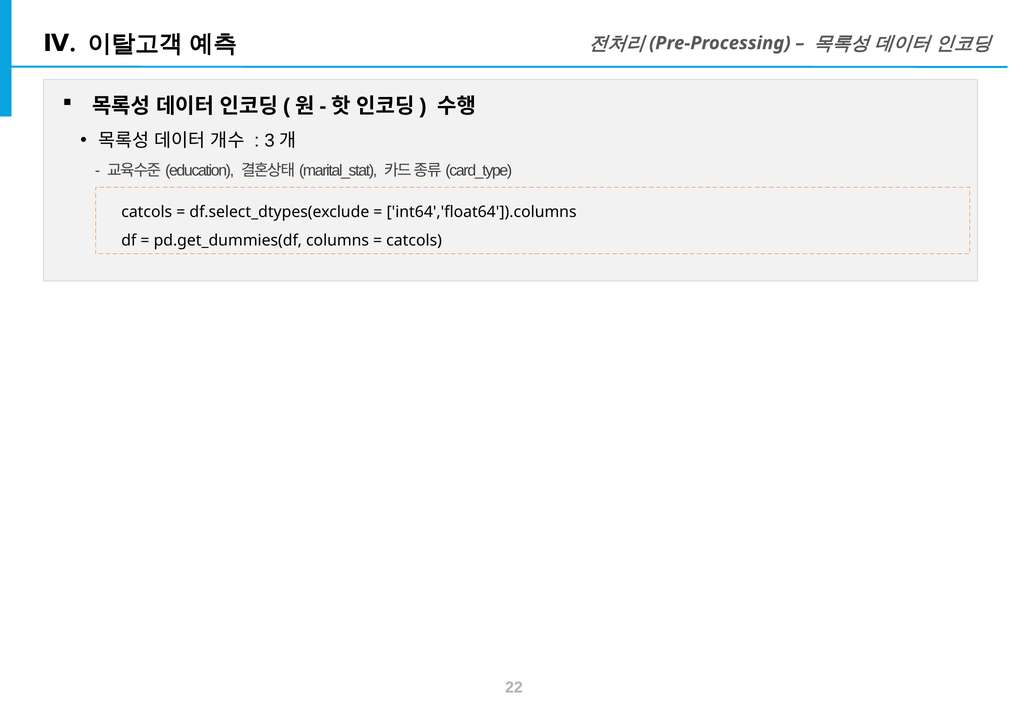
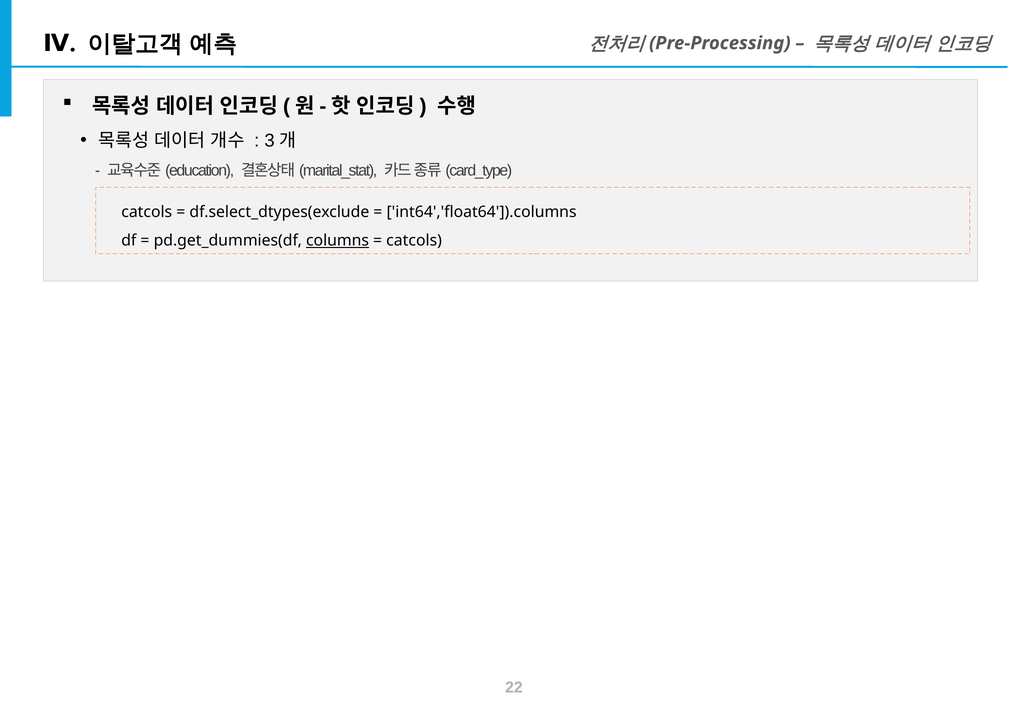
columns underline: none -> present (338, 241)
